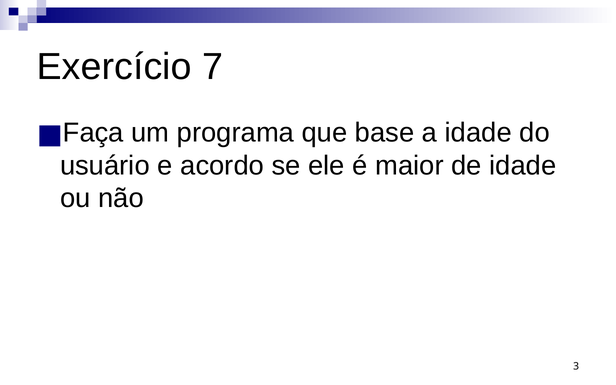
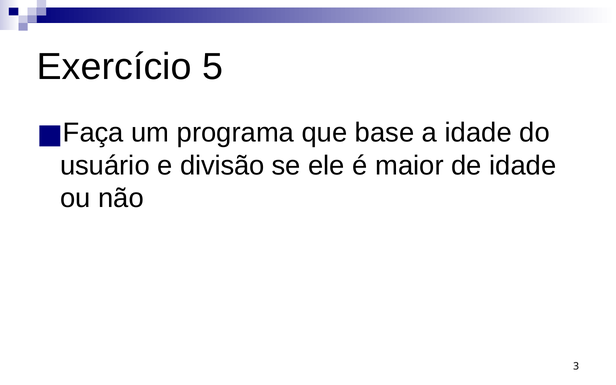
7: 7 -> 5 (213, 67)
acordo: acordo -> divisão (222, 166)
